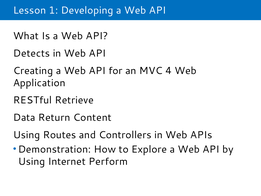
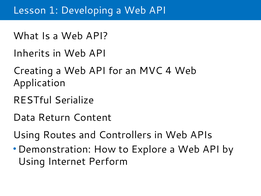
Detects: Detects -> Inherits (32, 53)
Retrieve: Retrieve -> Serialize (74, 100)
